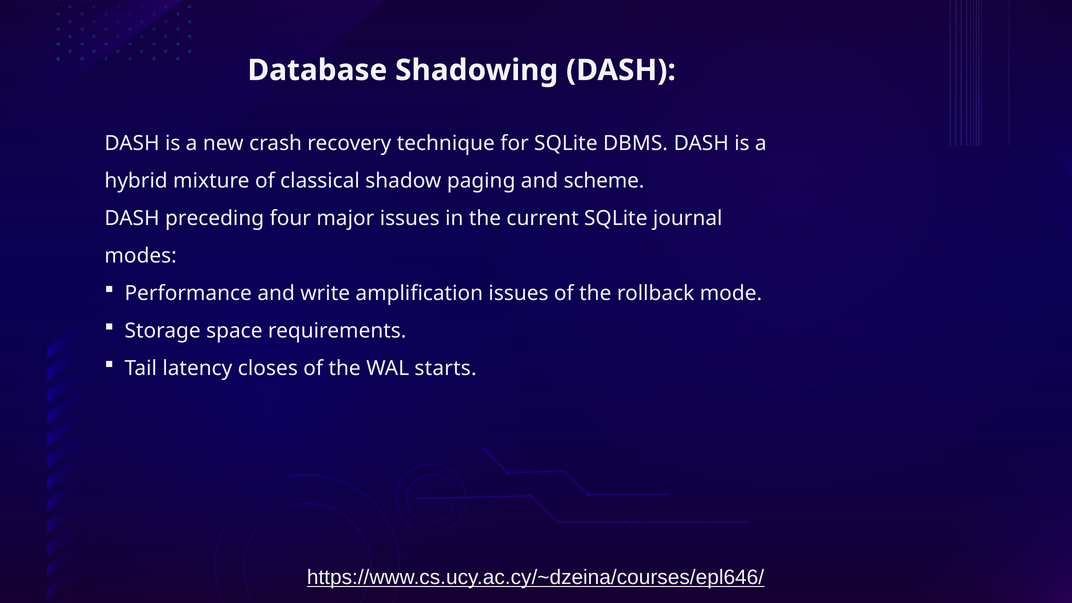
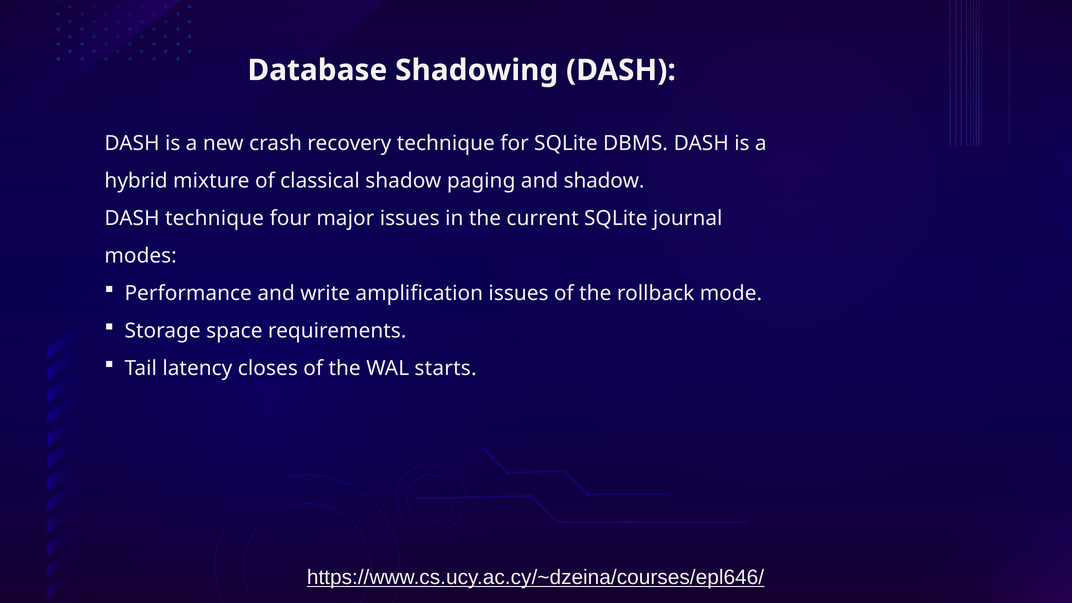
and scheme: scheme -> shadow (604, 181)
DASH preceding: preceding -> technique (215, 218)
